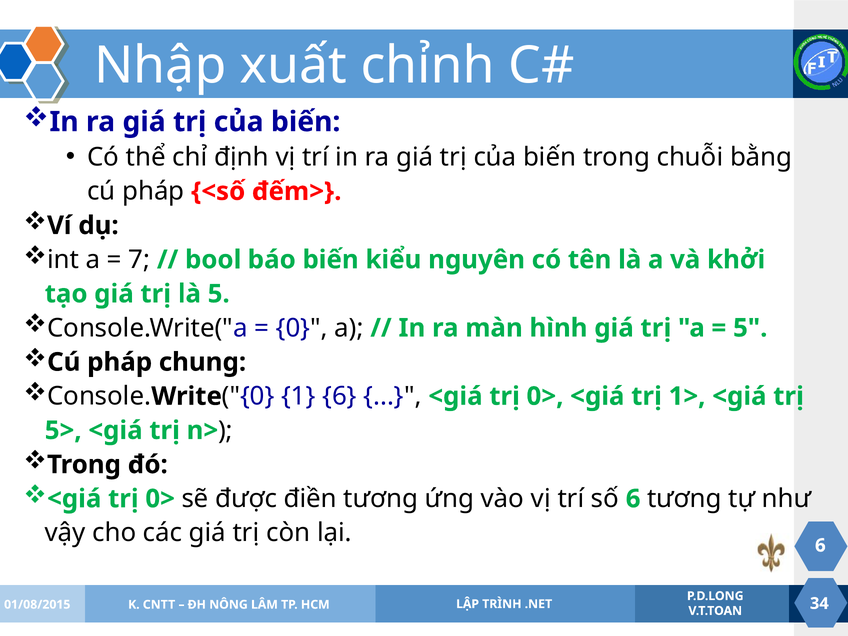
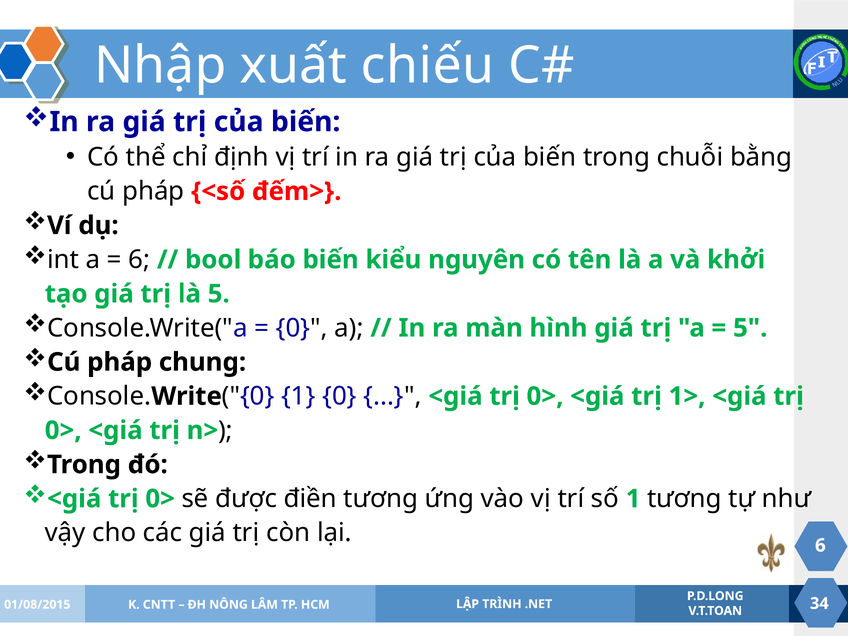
chỉnh: chỉnh -> chiếu (427, 66)
7: 7 -> 6 (139, 260)
1 6: 6 -> 0 (339, 396)
5>: 5> -> 0> (63, 430)
số 6: 6 -> 1 (633, 499)
